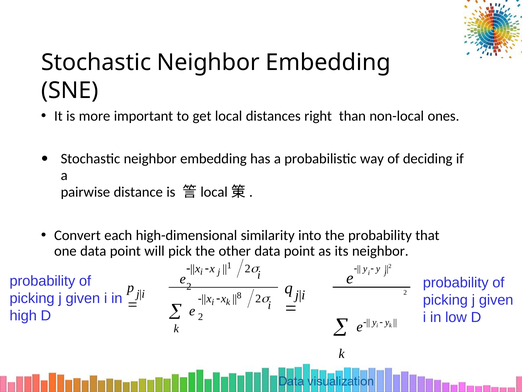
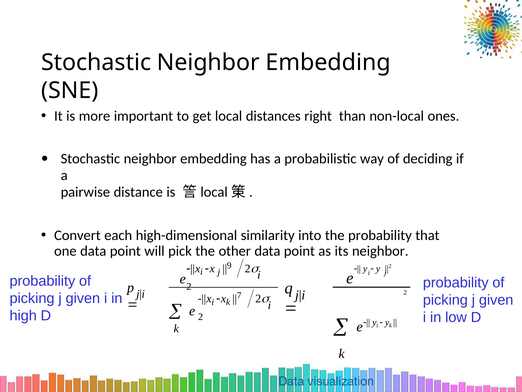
1: 1 -> 9 (229, 265)
8: 8 -> 7 (239, 295)
